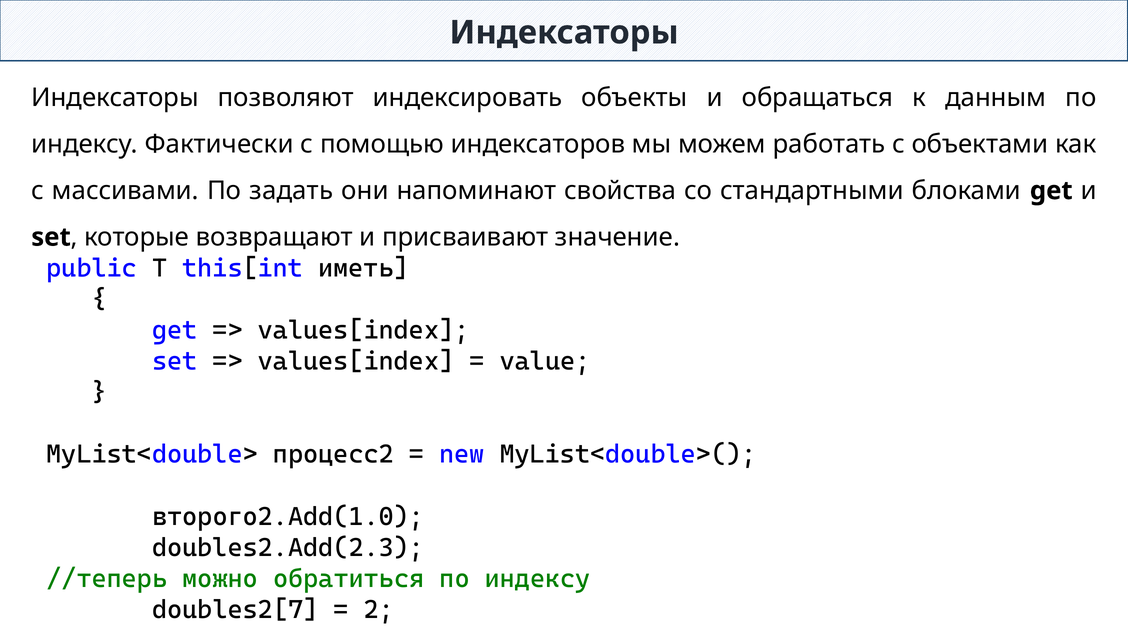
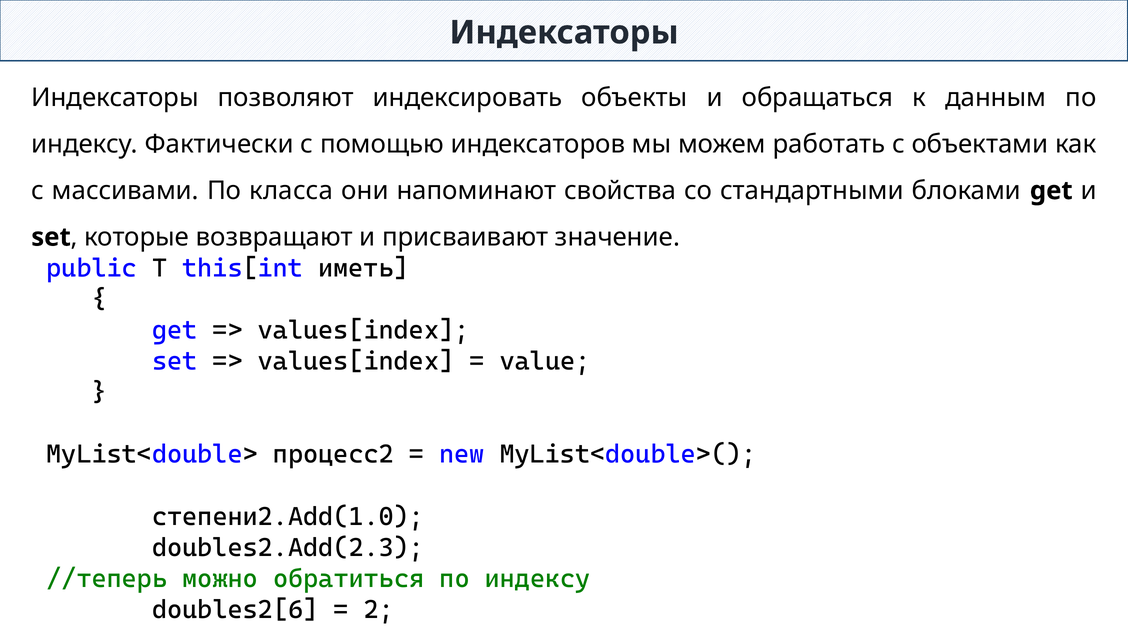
задать: задать -> класса (291, 190)
второго2.Add(1.0: второго2.Add(1.0 -> степени2.Add(1.0 (288, 516)
doubles2[7: doubles2[7 -> doubles2[6 (235, 609)
